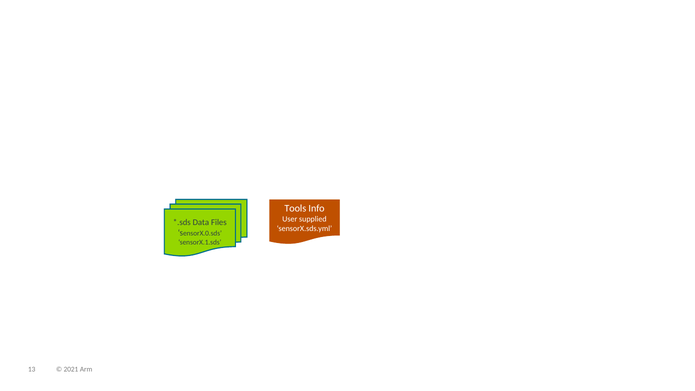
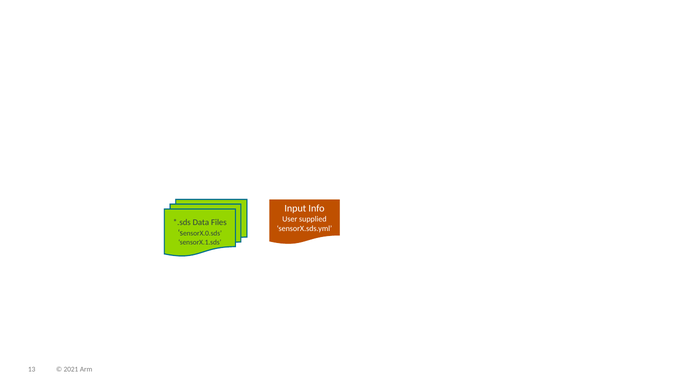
Tools: Tools -> Input (295, 209)
